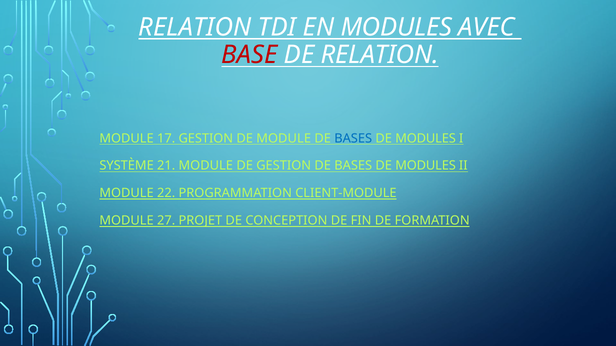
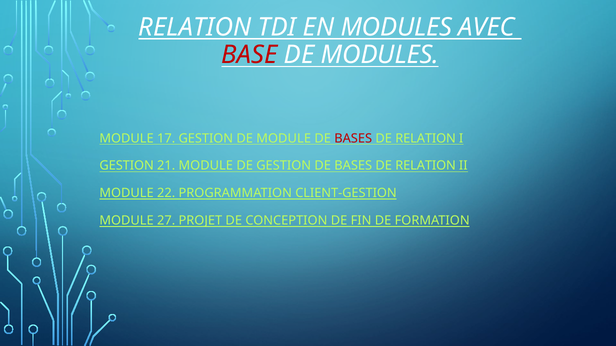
DE RELATION: RELATION -> MODULES (380, 55)
BASES colour: blue -> red (353, 139)
MODULES: MODULES -> RELATION (426, 139)
SYSTÈME: SYSTÈME -> GESTION (127, 166)
MODULES: MODULES -> RELATION (426, 166)
CLIENT-MODULE: CLIENT-MODULE -> CLIENT-GESTION (346, 193)
